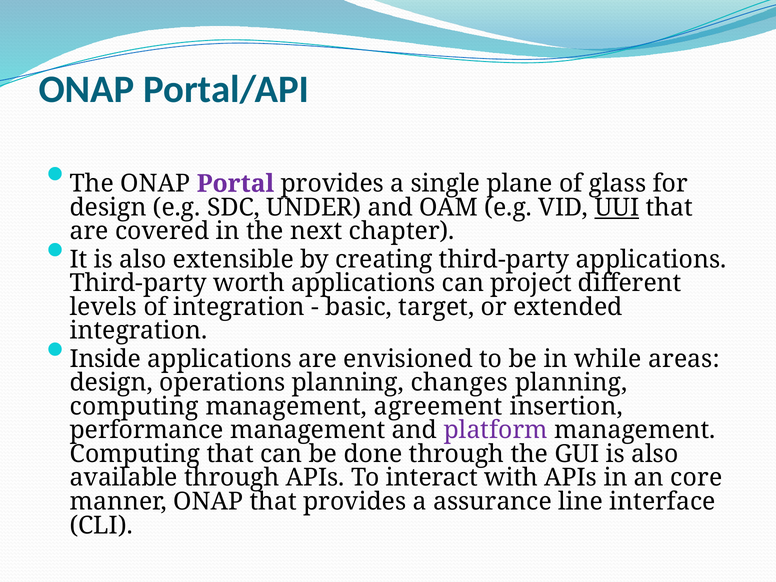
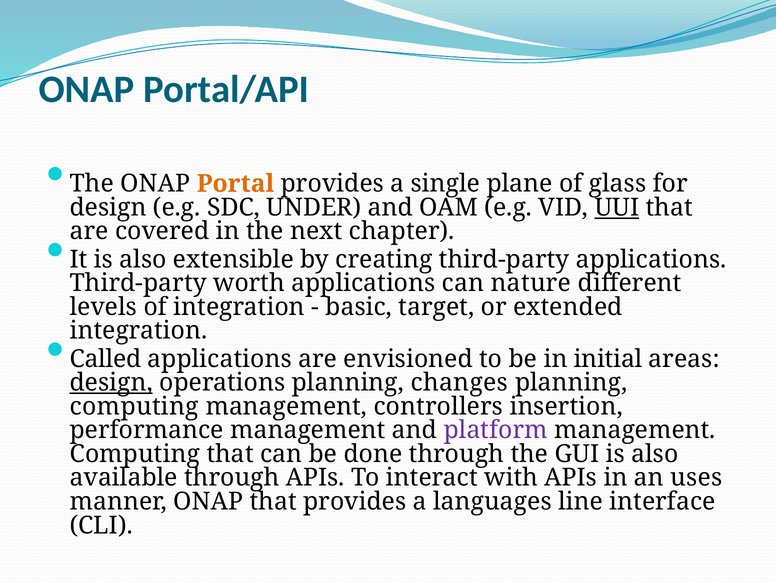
Portal colour: purple -> orange (235, 184)
project: project -> nature (531, 283)
Inside: Inside -> Called (105, 359)
while: while -> initial (608, 359)
design underline: none -> present (111, 383)
agreement: agreement -> controllers (438, 406)
core: core -> uses (696, 478)
assurance: assurance -> languages (492, 502)
